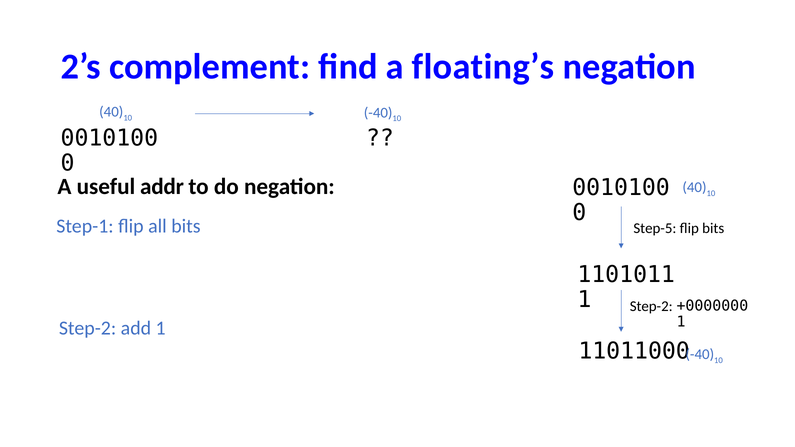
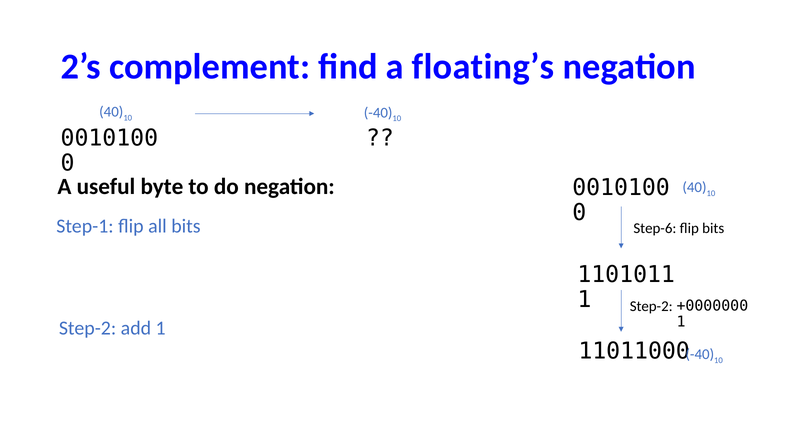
addr: addr -> byte (162, 187)
Step-5: Step-5 -> Step-6 (655, 228)
